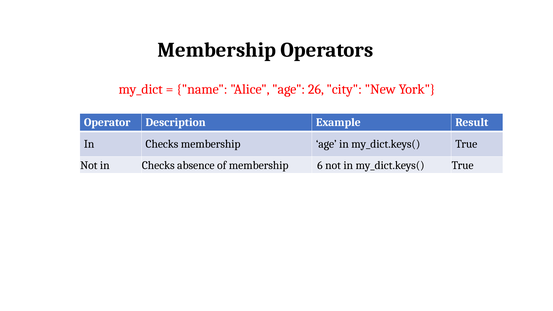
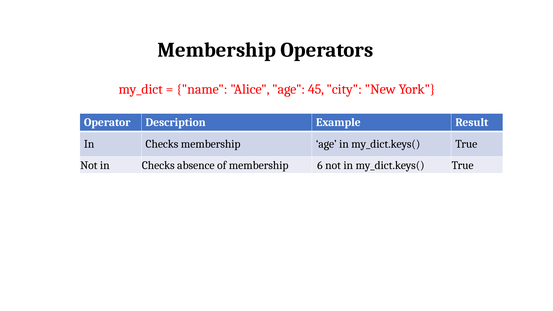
26: 26 -> 45 (316, 89)
